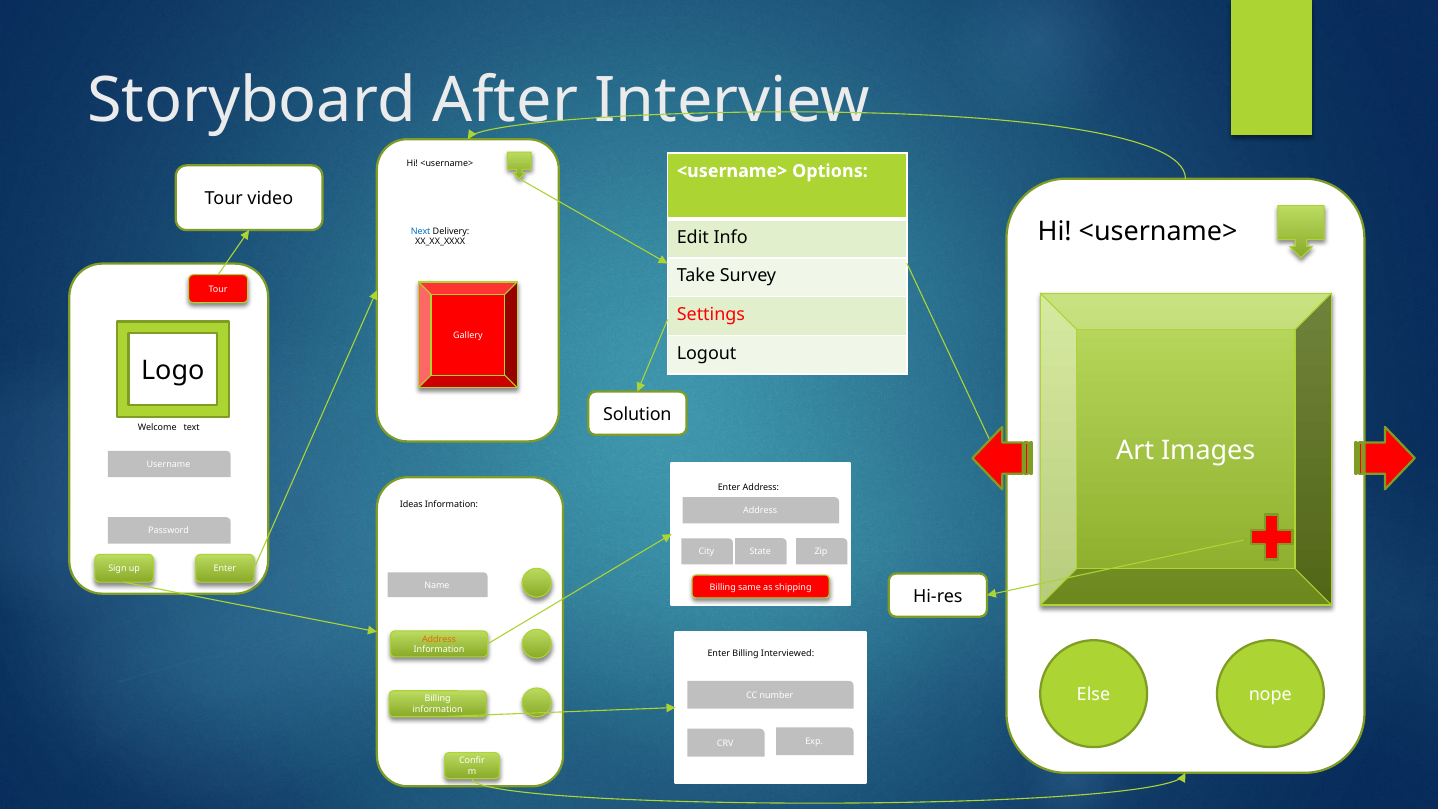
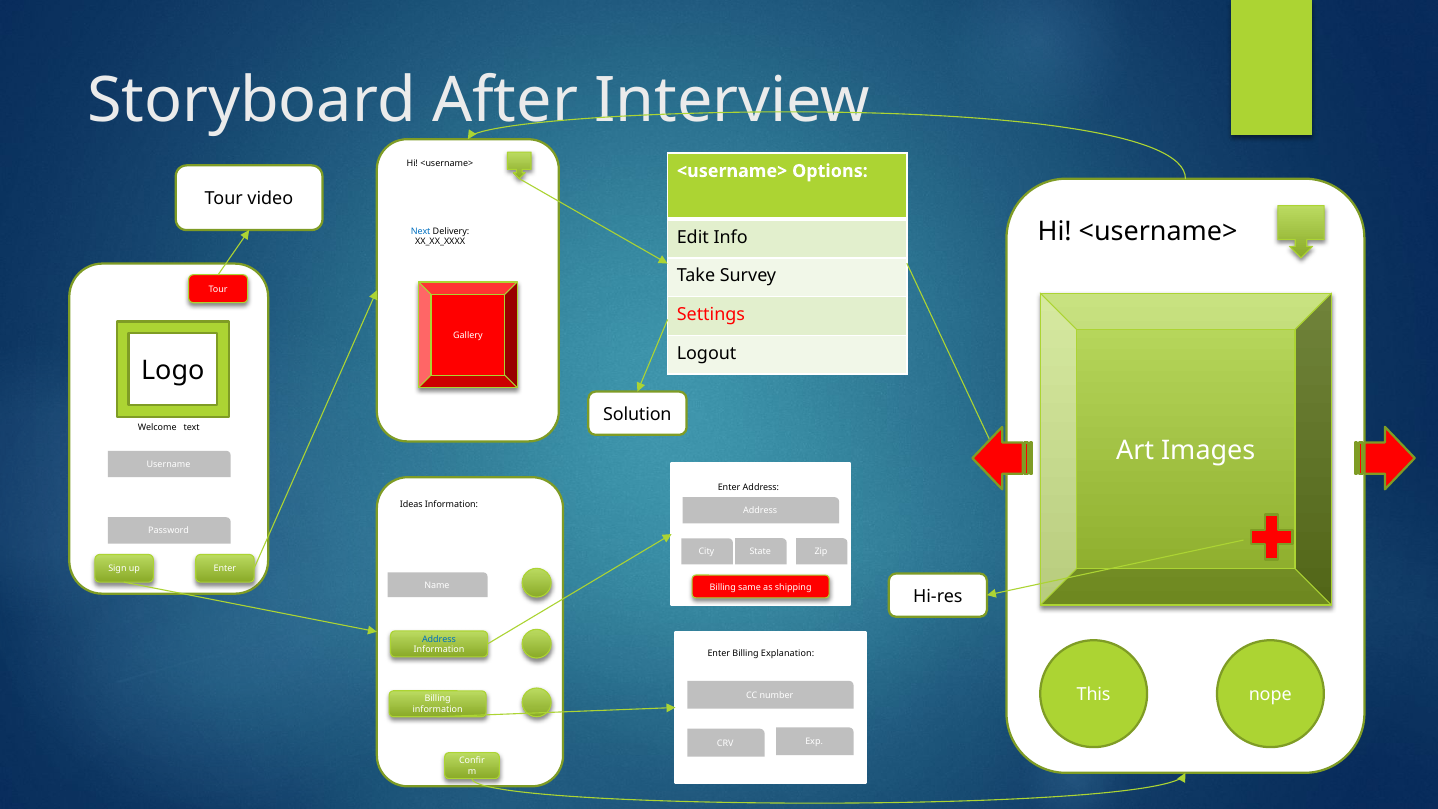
Address colour: orange -> blue (439, 639)
Interviewed: Interviewed -> Explanation (788, 654)
Else: Else -> This (1094, 695)
